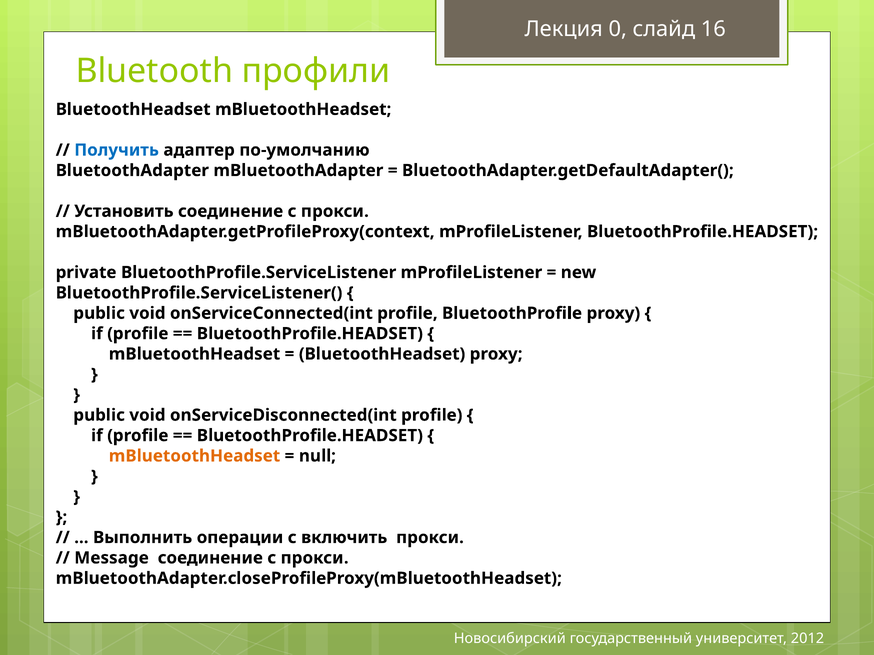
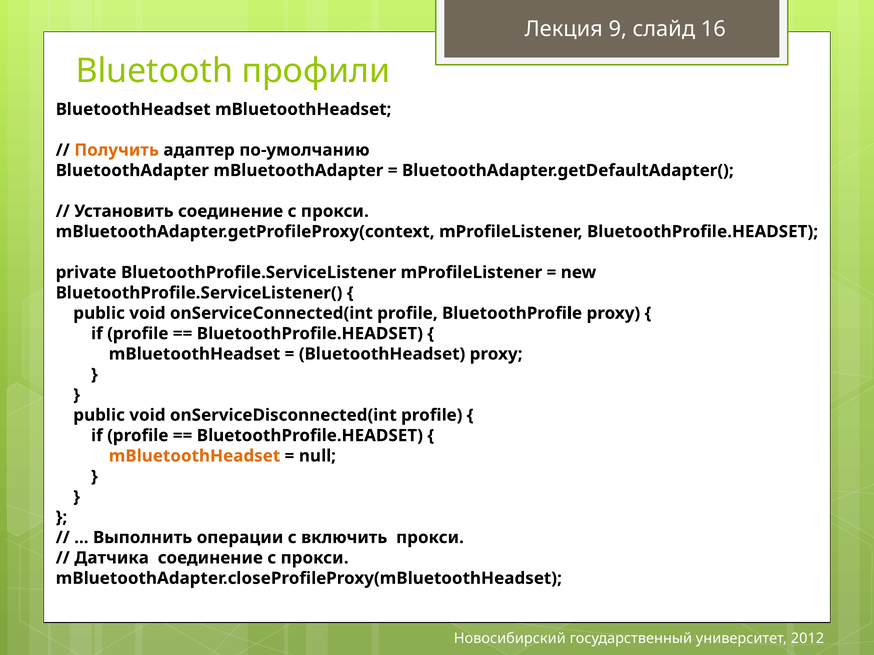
0: 0 -> 9 (618, 29)
Получить colour: blue -> orange (117, 150)
Message: Message -> Датчика (112, 558)
